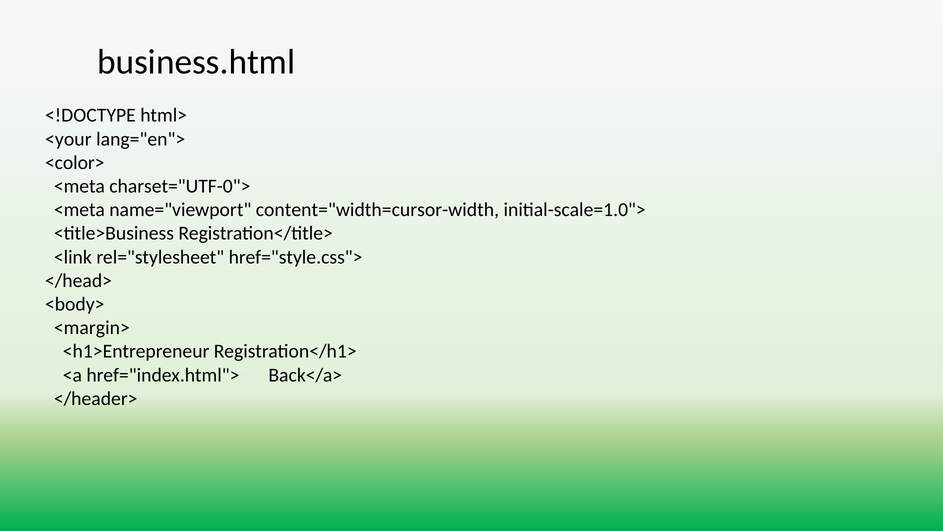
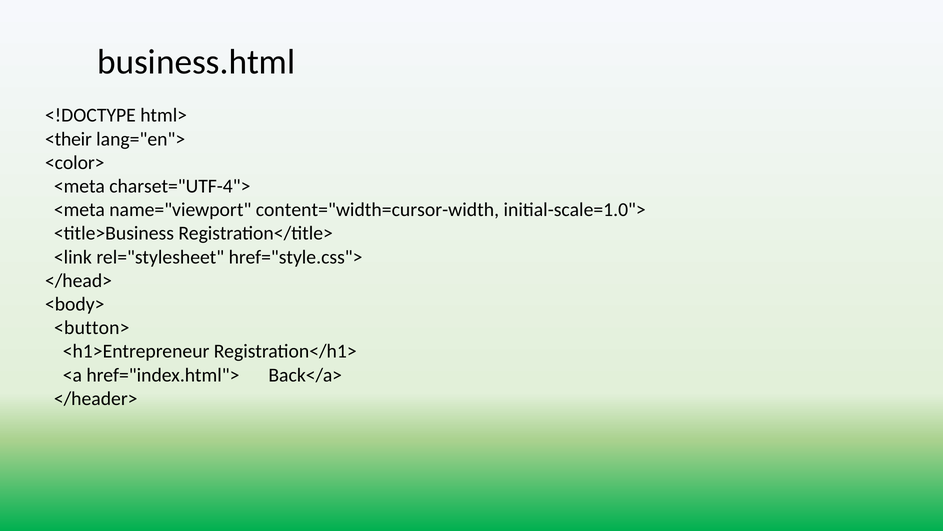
<your: <your -> <their (68, 139)
charset="UTF-0">: charset="UTF-0"> -> charset="UTF-4"> (180, 186)
<margin>: <margin> -> <button> (92, 328)
